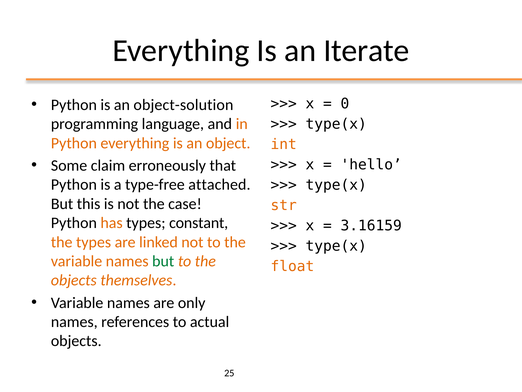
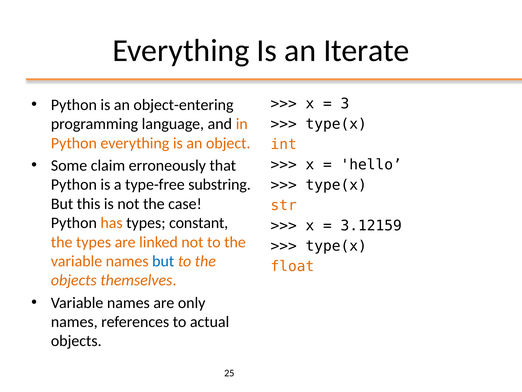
object-solution: object-solution -> object-entering (183, 105)
0: 0 -> 3 (345, 104)
attached: attached -> substring (220, 184)
3.16159: 3.16159 -> 3.12159 (371, 226)
but colour: green -> blue (163, 261)
